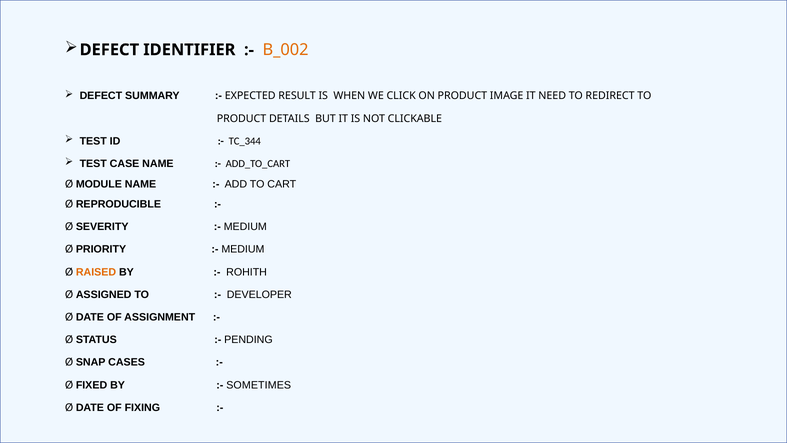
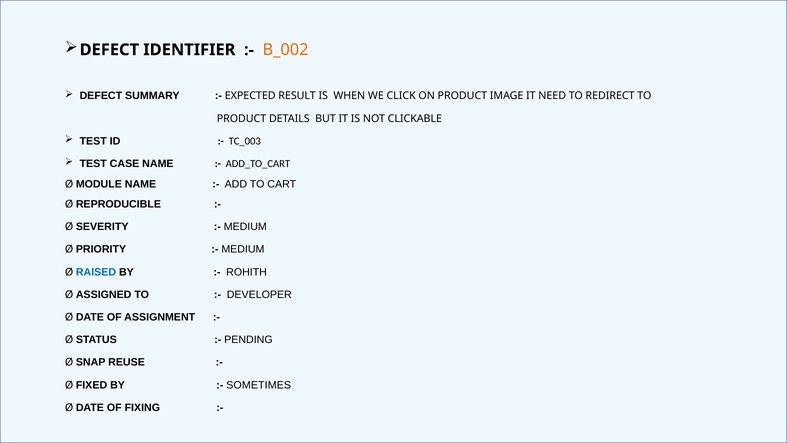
TC_344: TC_344 -> TC_003 (245, 141)
RAISED colour: orange -> blue (96, 272)
CASES: CASES -> REUSE (127, 362)
